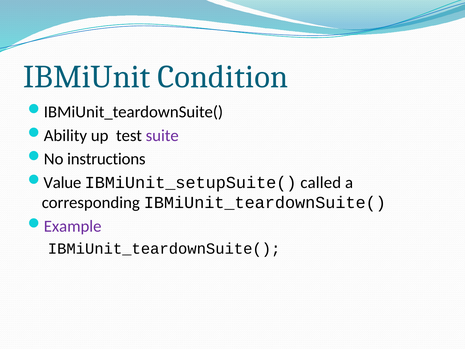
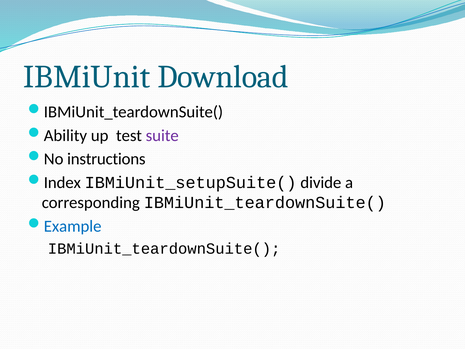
Condition: Condition -> Download (223, 77)
Value: Value -> Index (62, 182)
called: called -> divide (321, 182)
Example colour: purple -> blue (73, 226)
